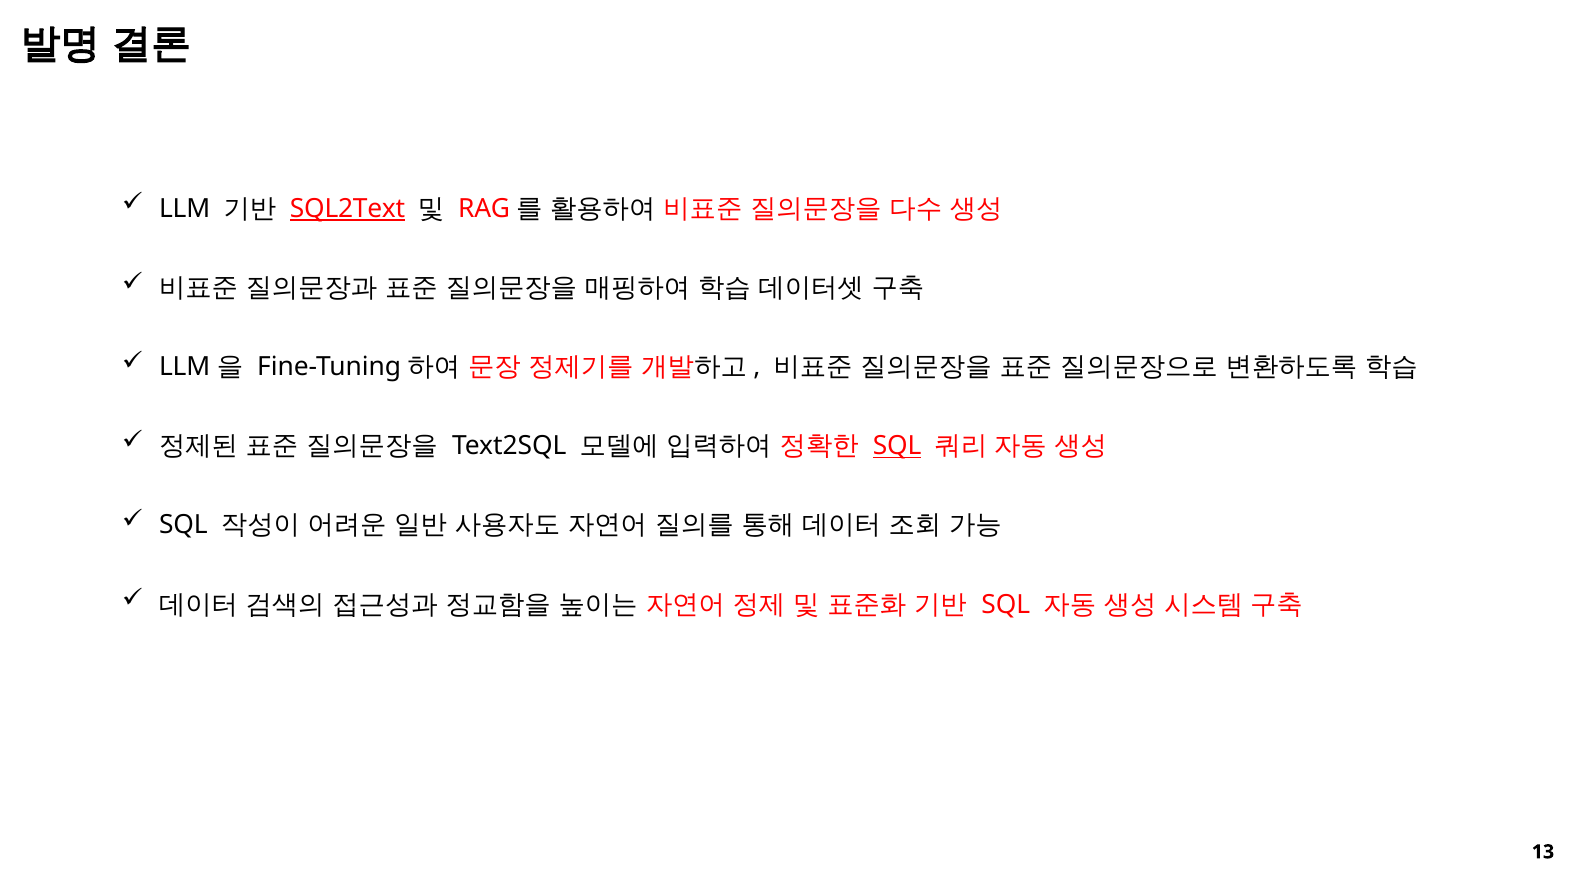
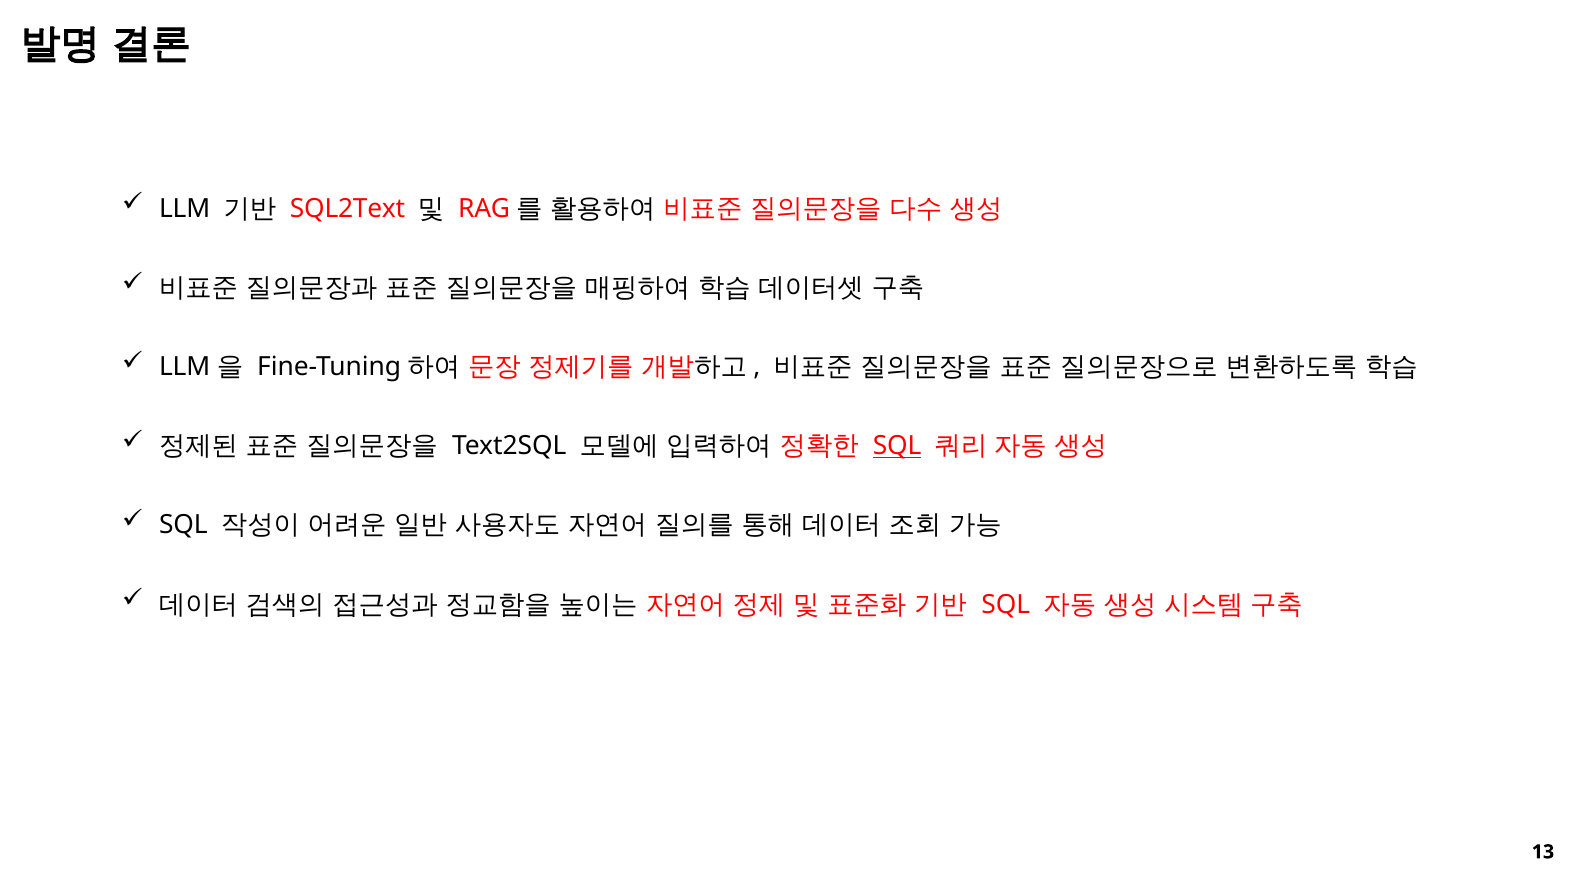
SQL2Text underline: present -> none (348, 209)
